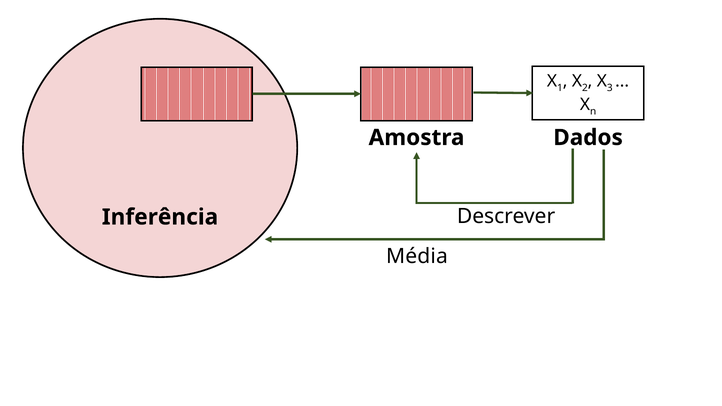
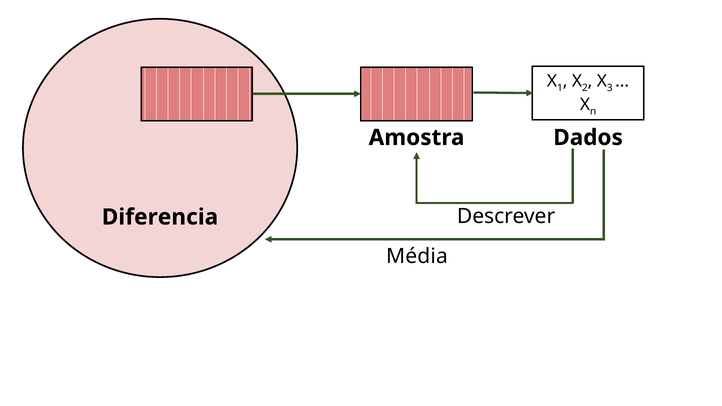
Inferência: Inferência -> Diferencia (160, 217)
